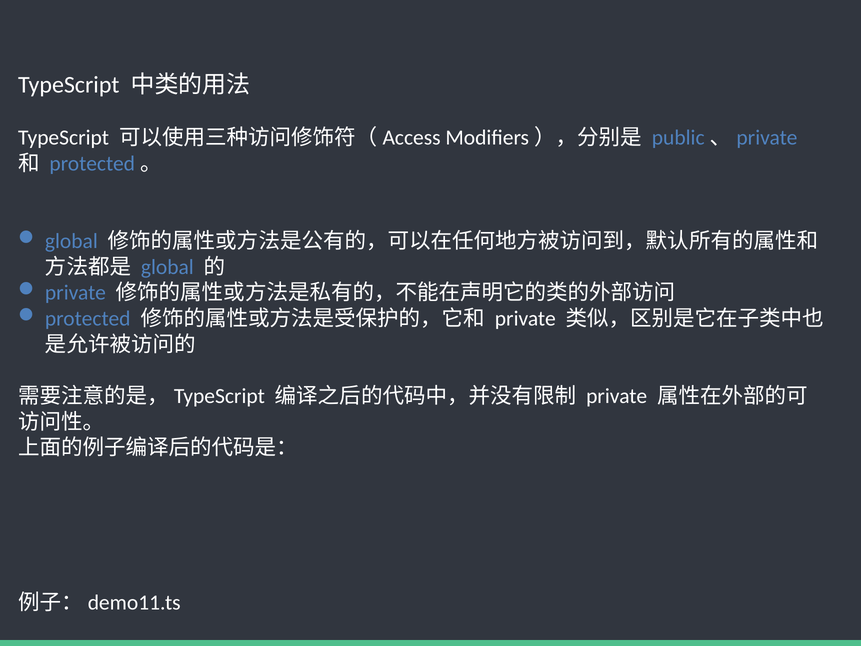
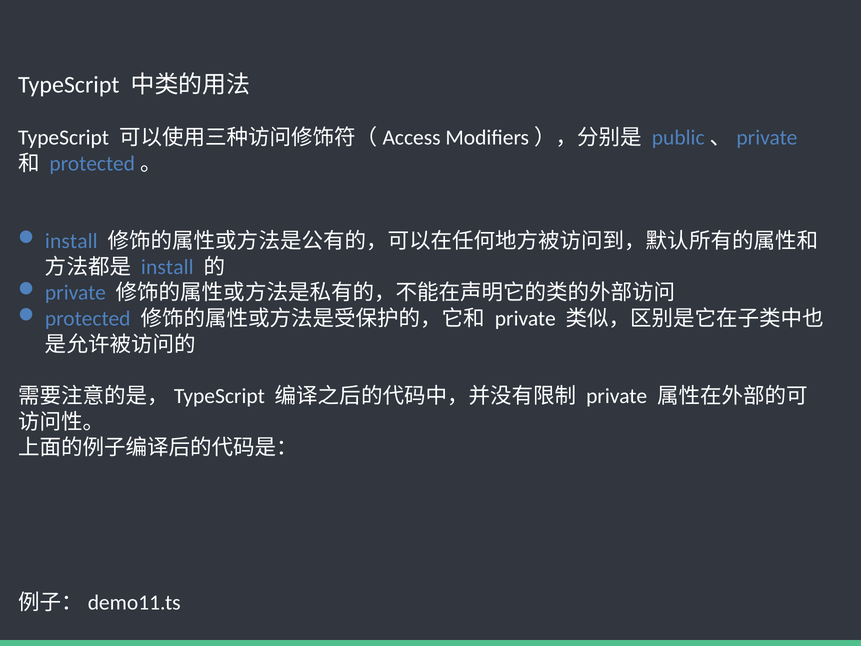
global: global -> install (71, 241)
global: global -> install (167, 267)
